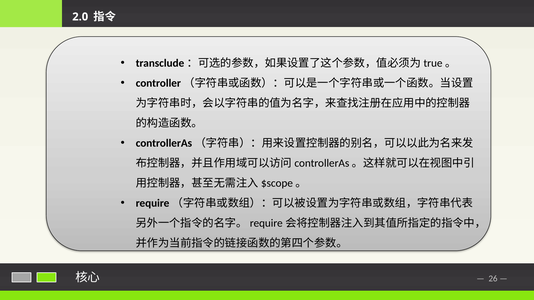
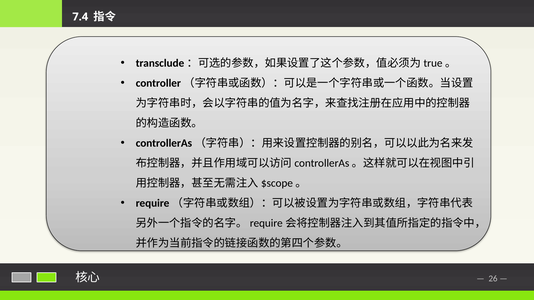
2.0: 2.0 -> 7.4 (80, 17)
